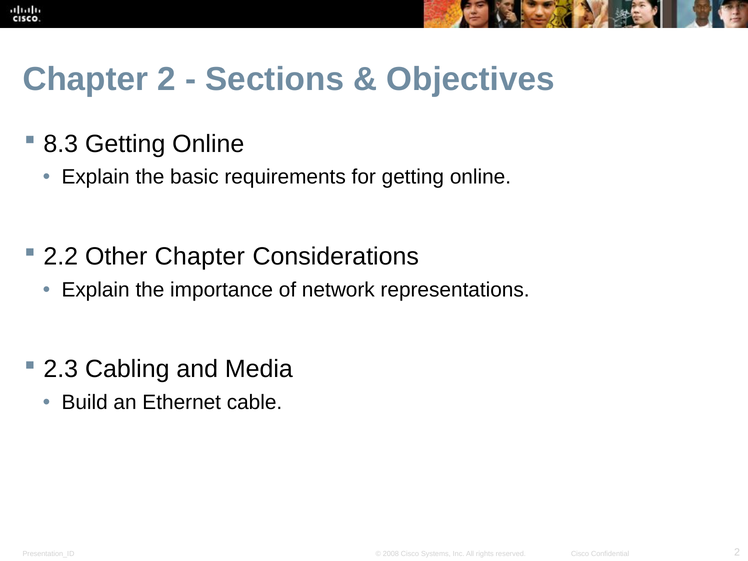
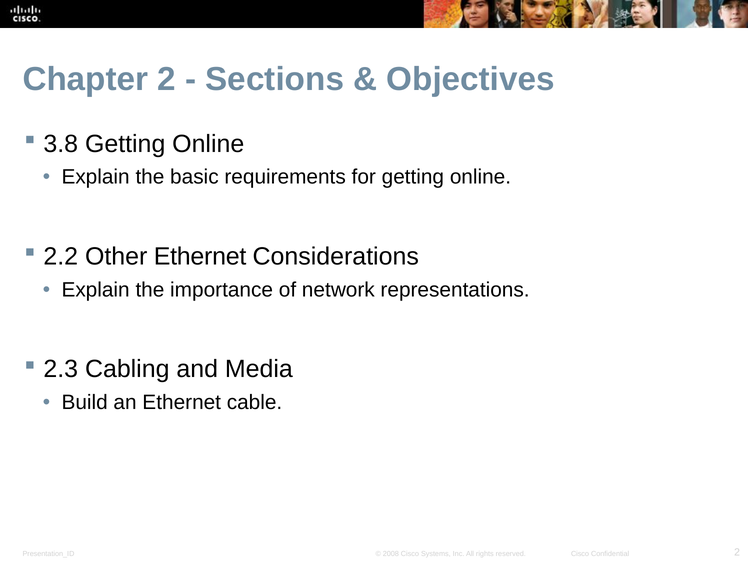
8.3: 8.3 -> 3.8 (61, 144)
Other Chapter: Chapter -> Ethernet (200, 257)
